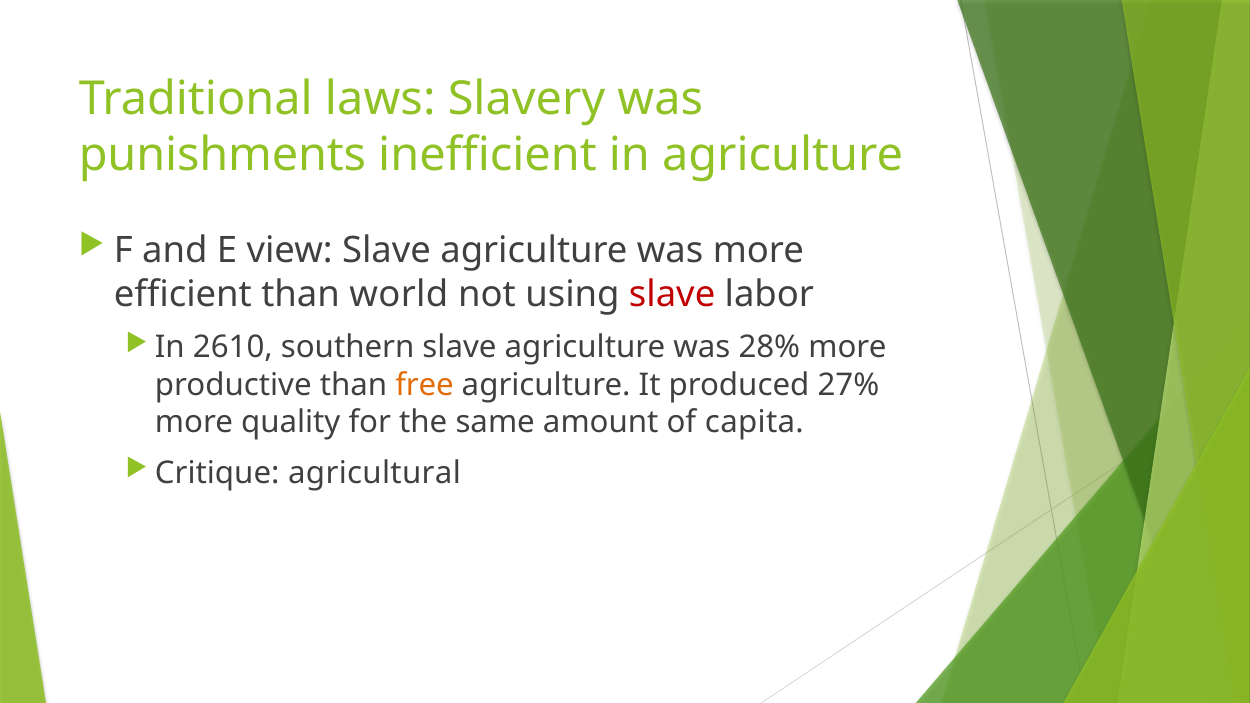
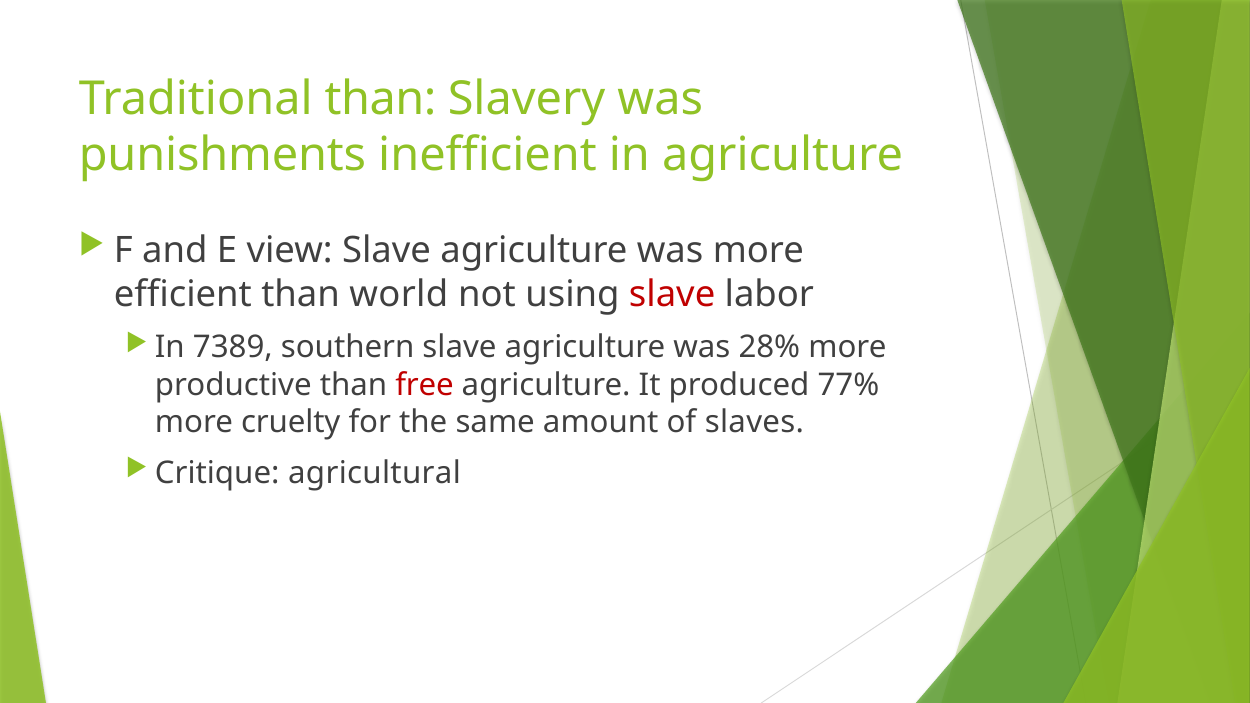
Traditional laws: laws -> than (381, 99)
2610: 2610 -> 7389 (233, 348)
free colour: orange -> red (425, 385)
27%: 27% -> 77% (848, 385)
quality: quality -> cruelty (291, 423)
capita: capita -> slaves (754, 423)
